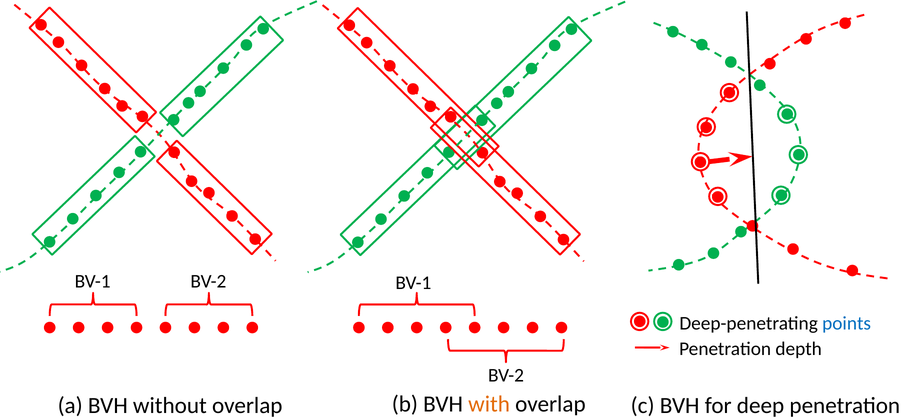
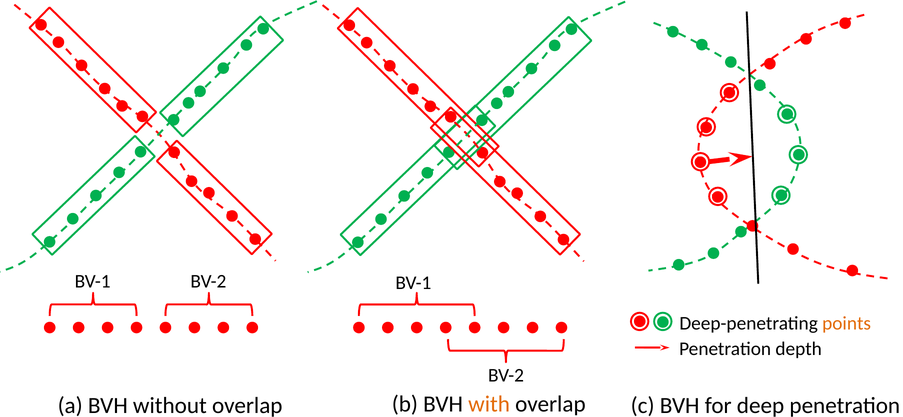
points colour: blue -> orange (847, 323)
